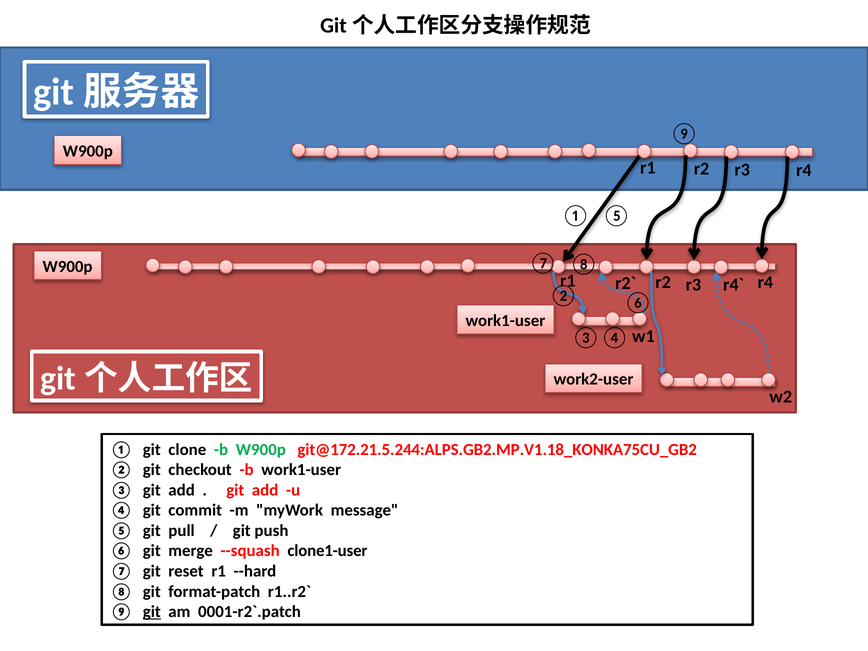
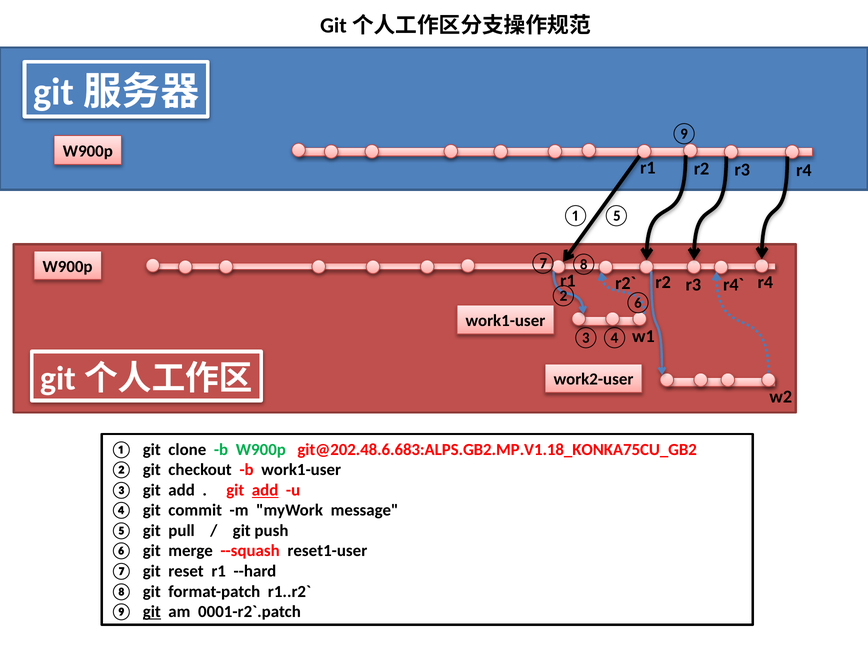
git@172.21.5.244:ALPS.GB2.MP.V1.18_KONKA75CU_GB2: git@172.21.5.244:ALPS.GB2.MP.V1.18_KONKA75CU_GB2 -> git@202.48.6.683:ALPS.GB2.MP.V1.18_KONKA75CU_GB2 (497, 450)
add underline: none -> present (265, 490)
clone1-user: clone1-user -> reset1-user (327, 551)
